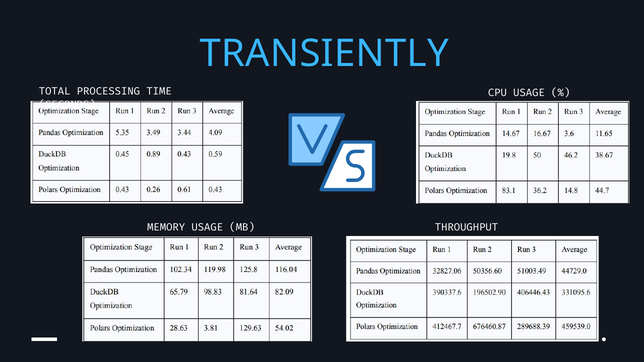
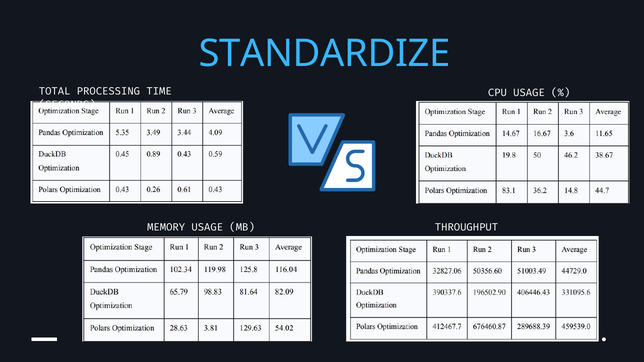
TRANSIENTLY: TRANSIENTLY -> STANDARDIZE (325, 54)
